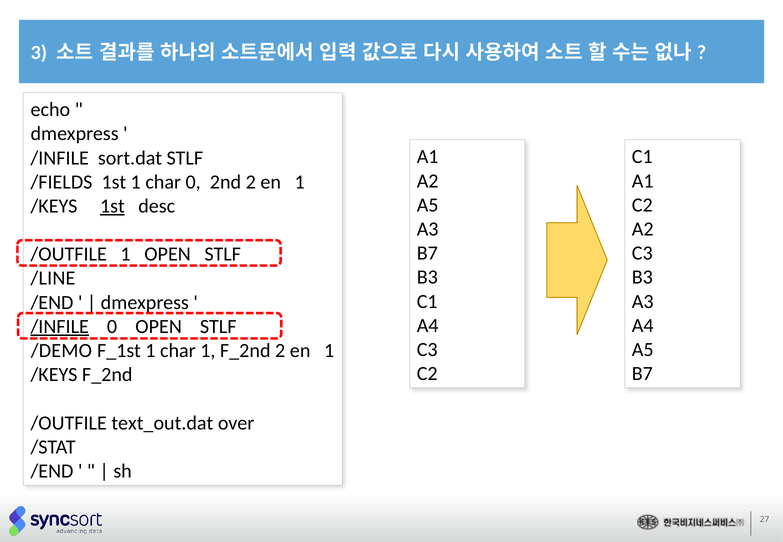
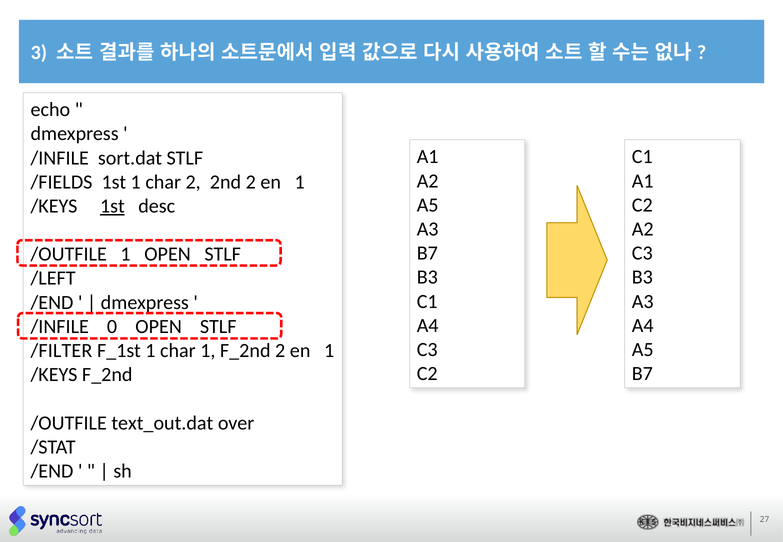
char 0: 0 -> 2 (193, 182)
/LINE: /LINE -> /LEFT (53, 278)
/INFILE underline: present -> none (60, 327)
/DEMO: /DEMO -> /FILTER (61, 351)
